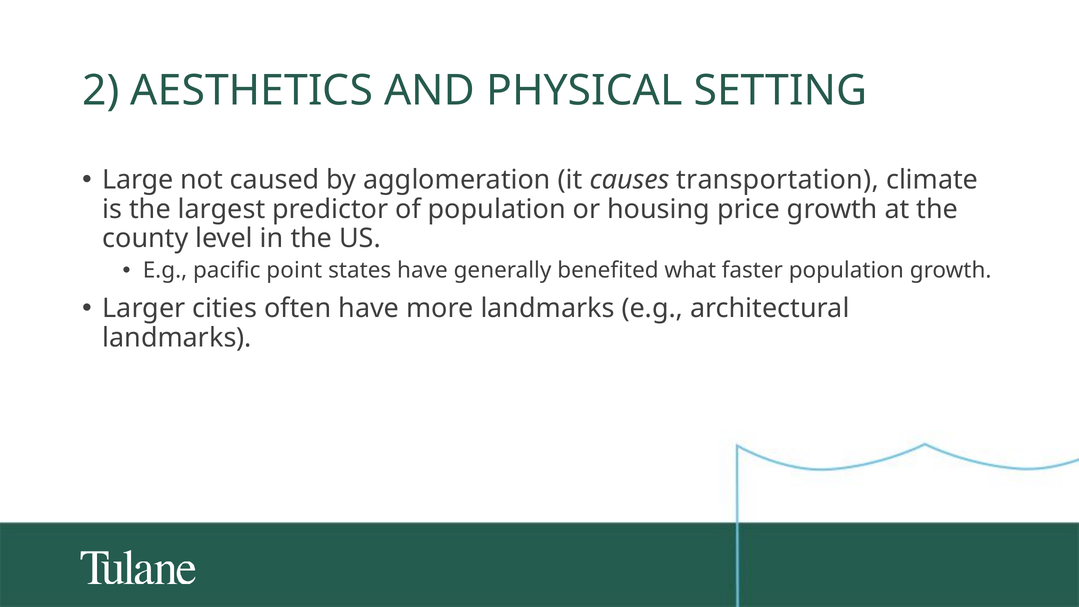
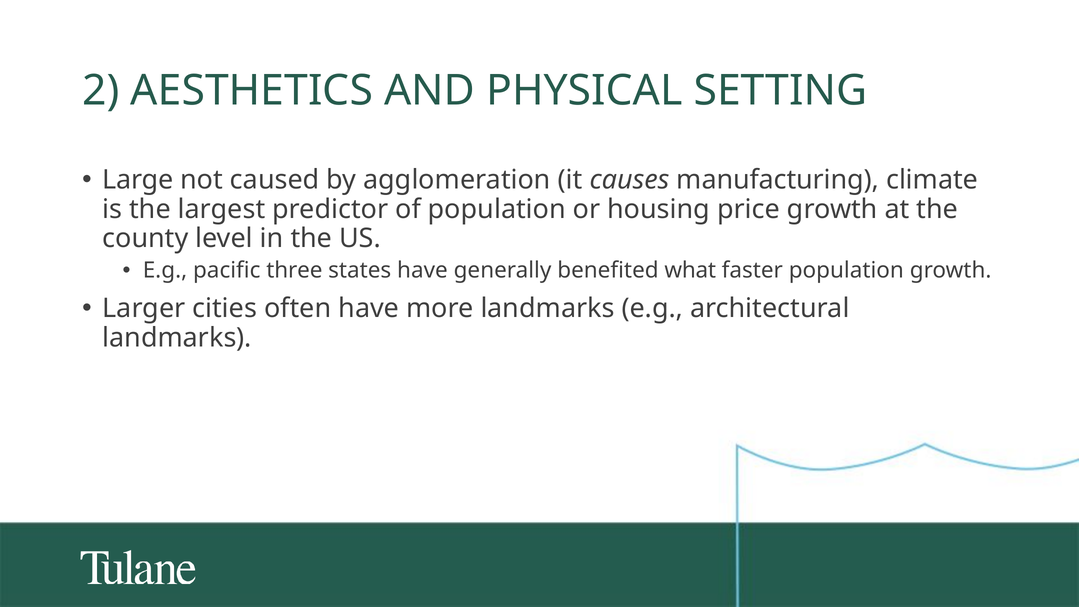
transportation: transportation -> manufacturing (778, 180)
point: point -> three (294, 271)
